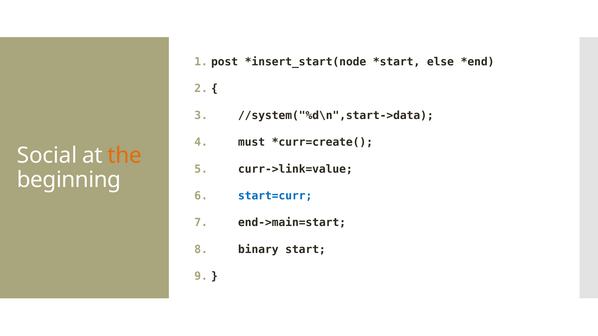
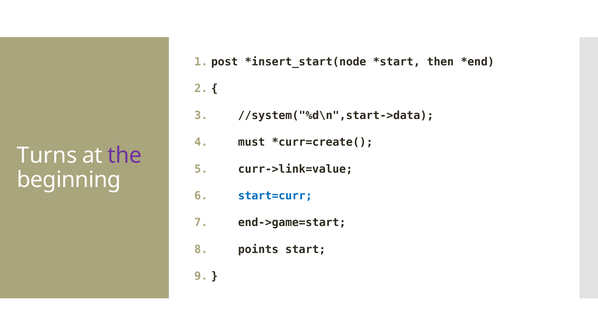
else: else -> then (440, 62)
Social: Social -> Turns (47, 156)
the colour: orange -> purple (125, 156)
end->main=start: end->main=start -> end->game=start (292, 223)
binary: binary -> points (258, 250)
